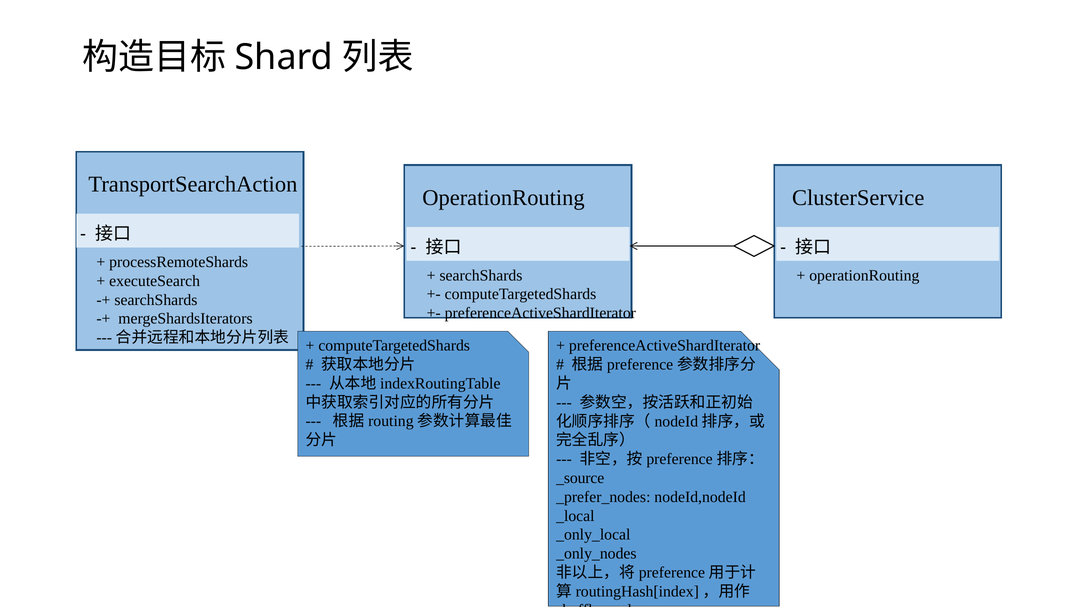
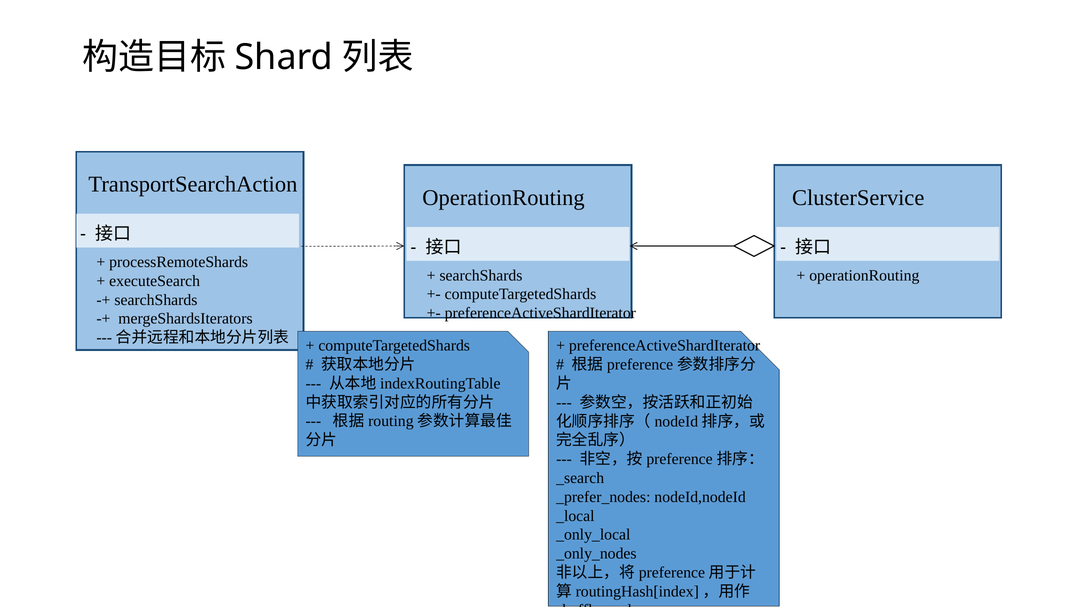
_source: _source -> _search (580, 478)
